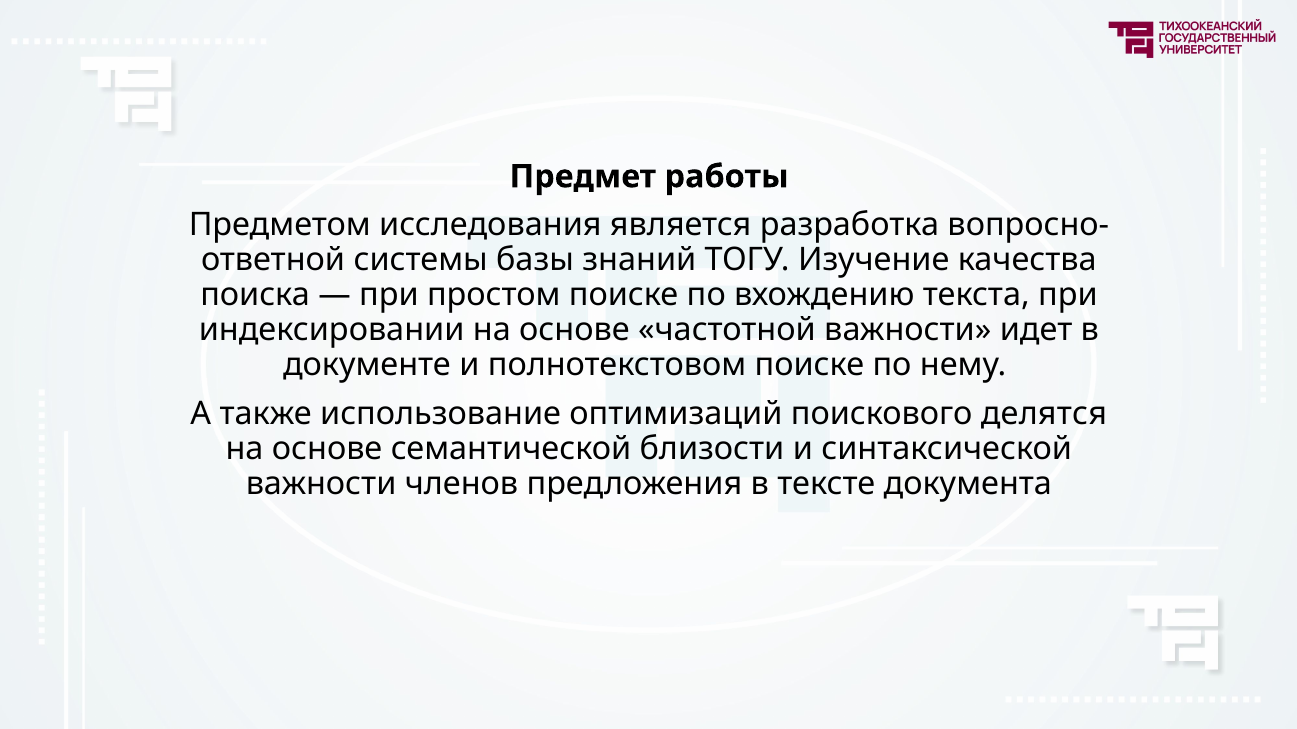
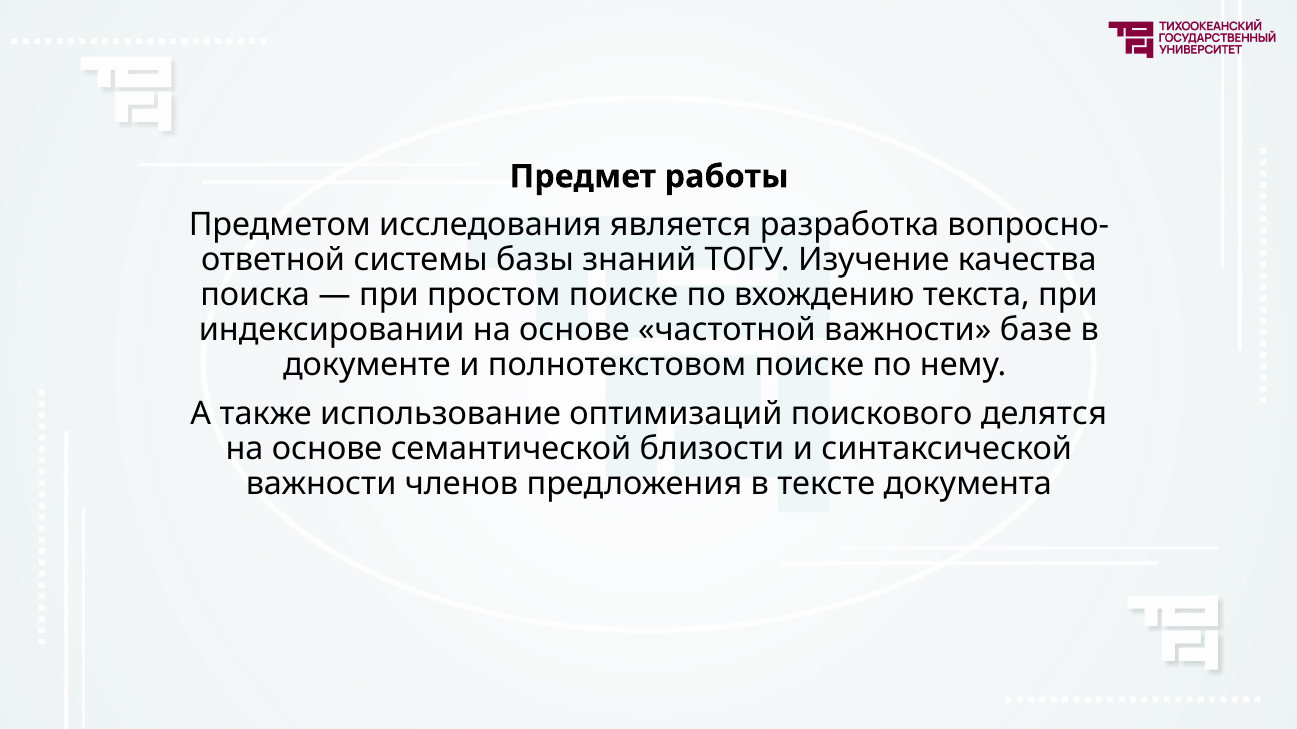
идет: идет -> базе (1036, 330)
